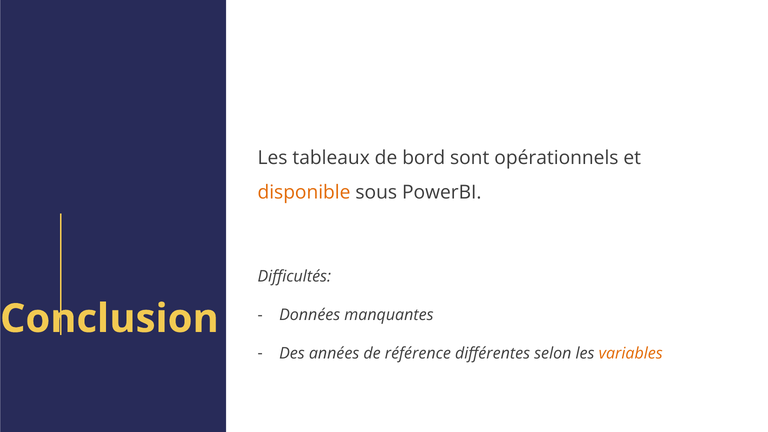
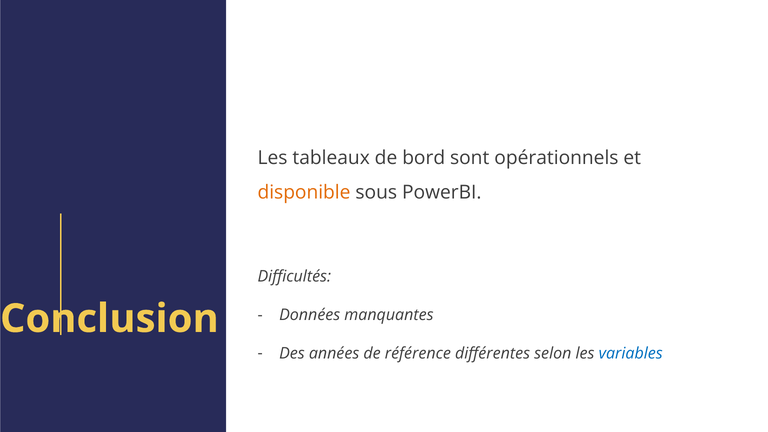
variables colour: orange -> blue (631, 353)
